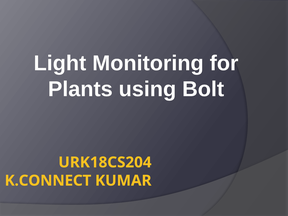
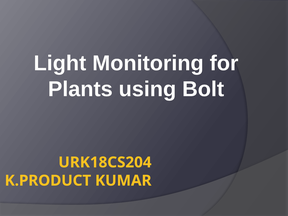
K.CONNECT: K.CONNECT -> K.PRODUCT (48, 181)
